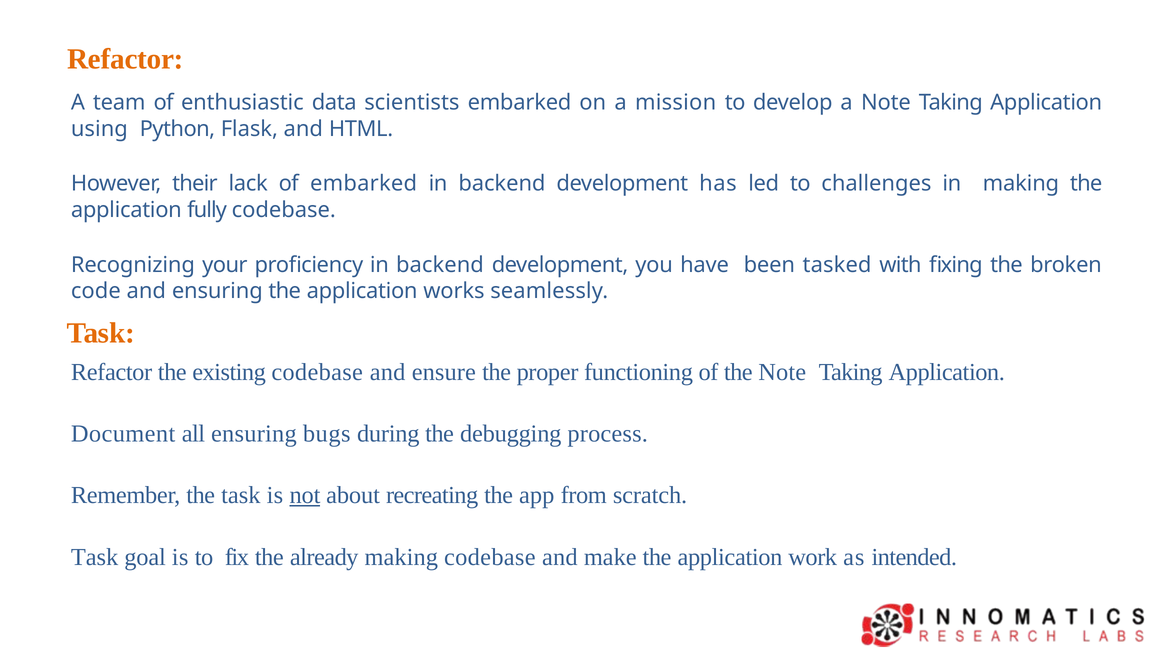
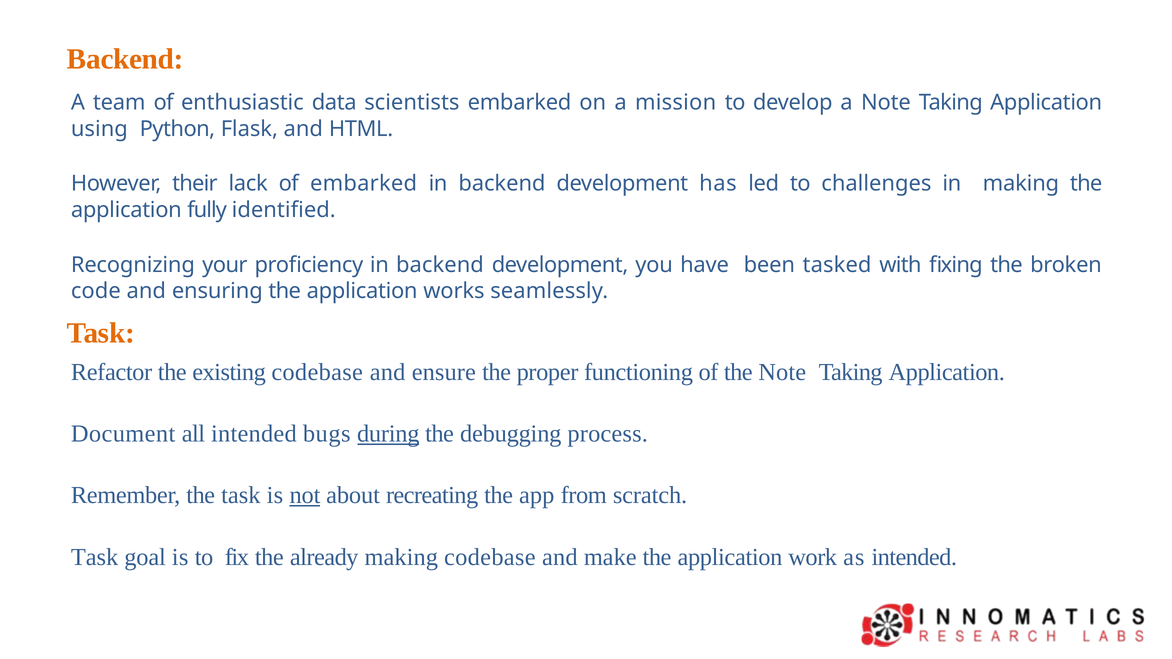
Refactor: Refactor -> Backend (125, 59)
fully codebase: codebase -> identified (284, 210)
all ensuring: ensuring -> intended (254, 434)
during underline: none -> present (388, 434)
